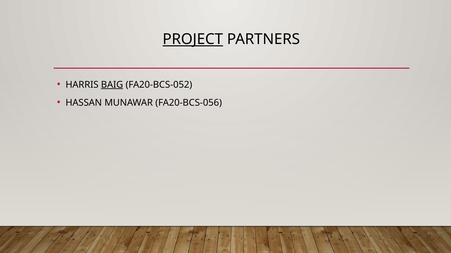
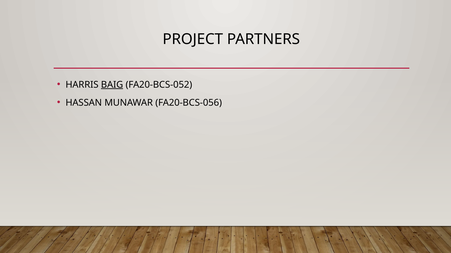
PROJECT underline: present -> none (193, 39)
